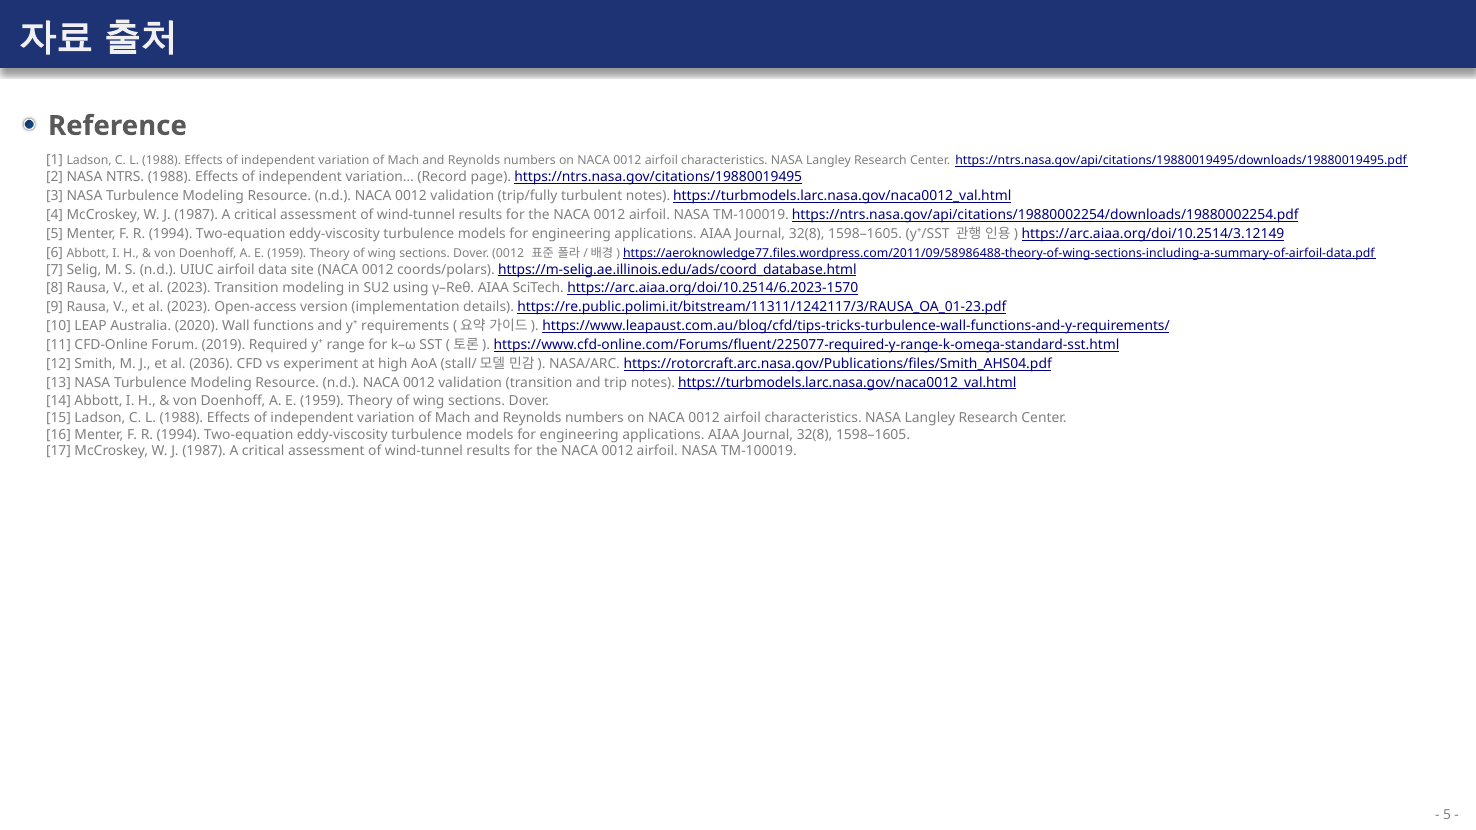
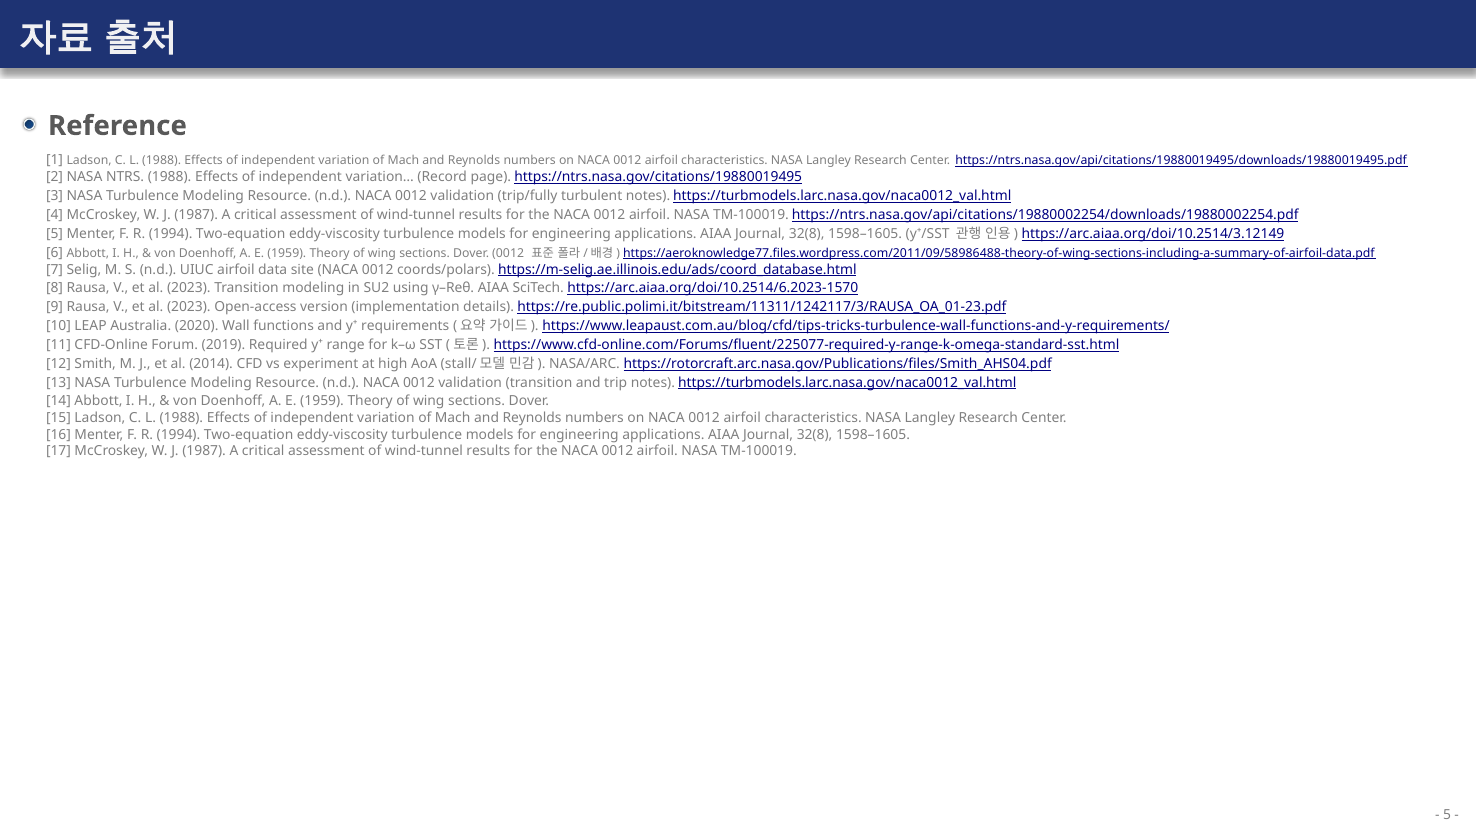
2036: 2036 -> 2014 (211, 364)
